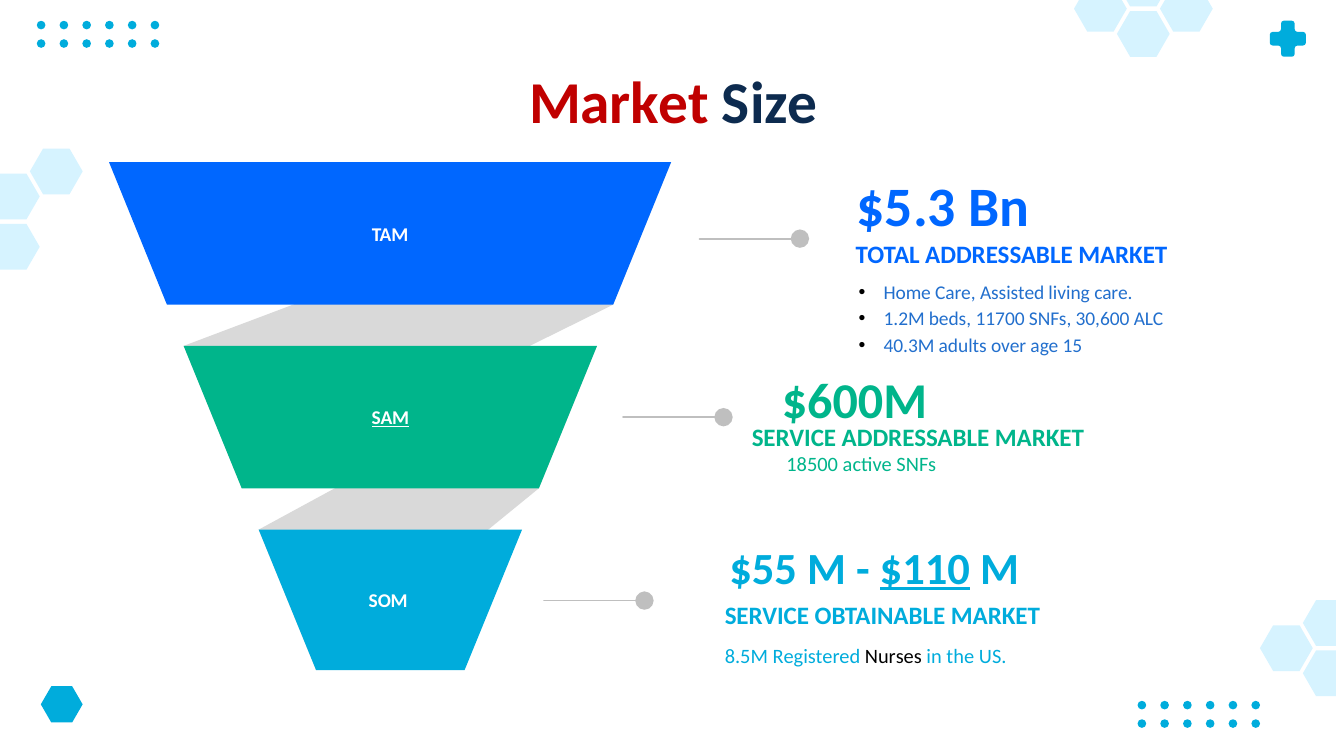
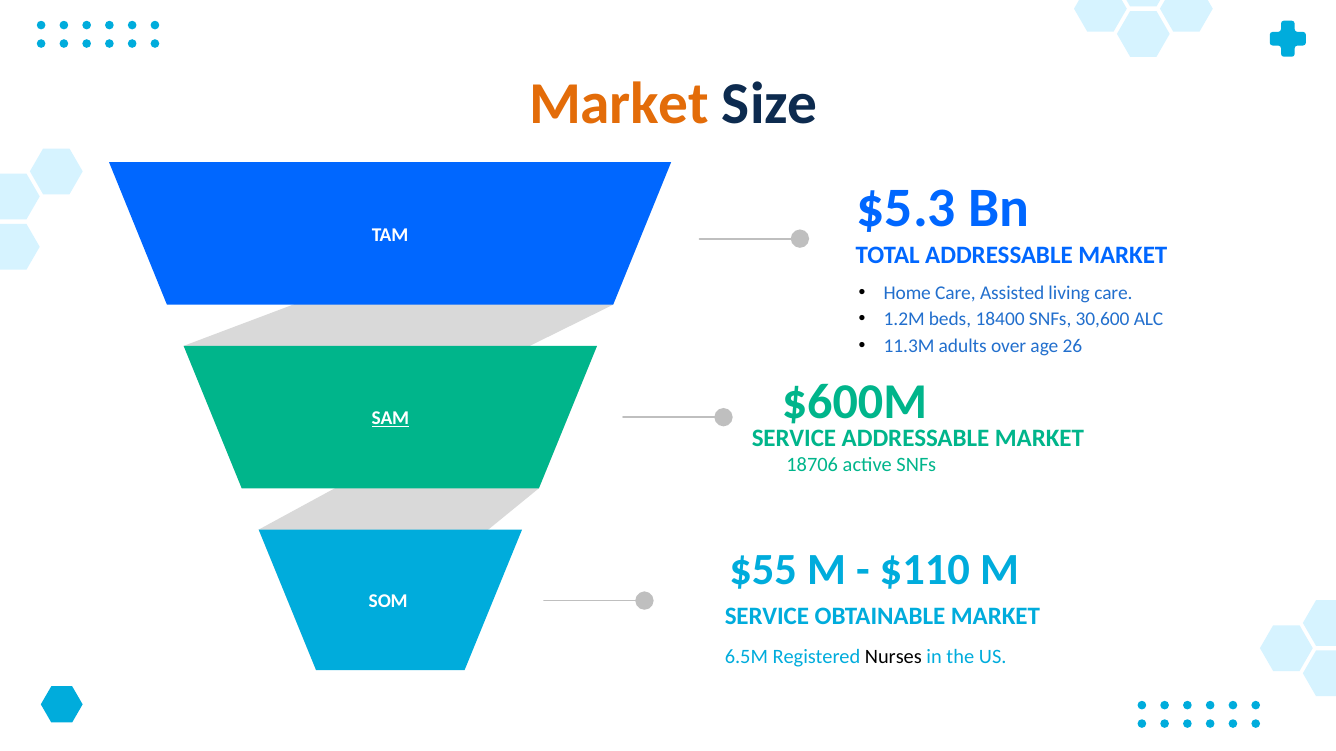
Market colour: red -> orange (619, 104)
11700: 11700 -> 18400 (1000, 319)
40.3M: 40.3M -> 11.3M (909, 346)
15: 15 -> 26 (1072, 346)
18500: 18500 -> 18706 (812, 465)
$110 underline: present -> none (925, 570)
8.5M: 8.5M -> 6.5M (746, 658)
